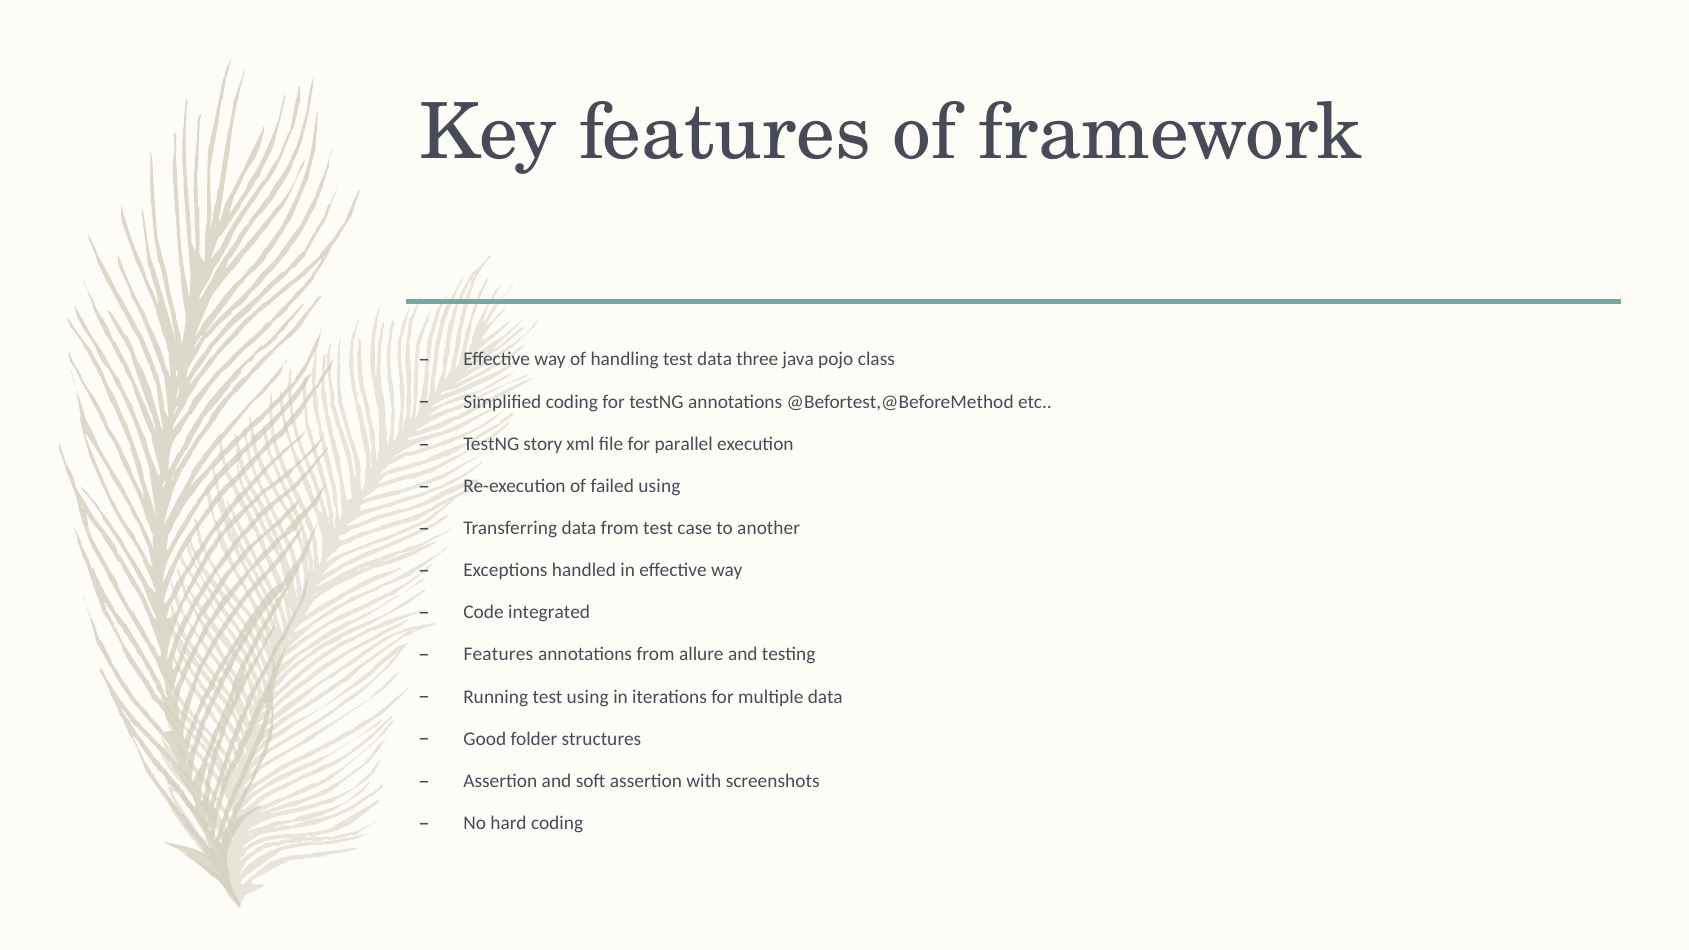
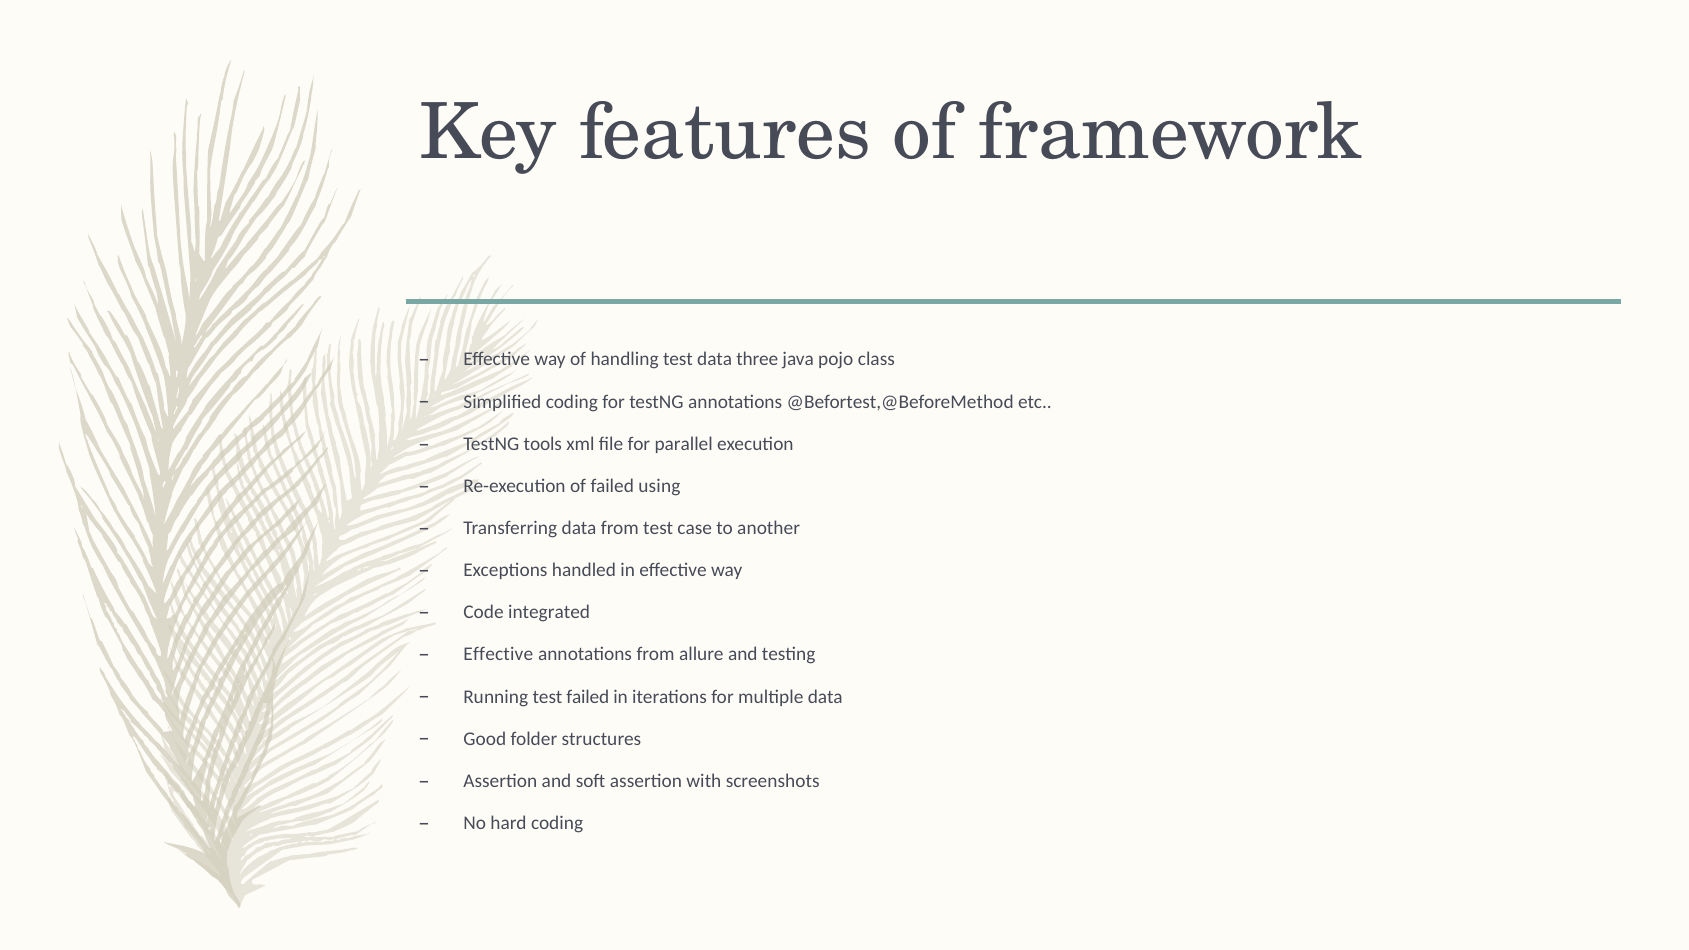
story: story -> tools (543, 444)
Features: Features -> Effective (498, 655)
test using: using -> failed (588, 697)
